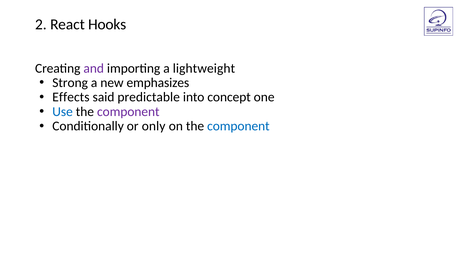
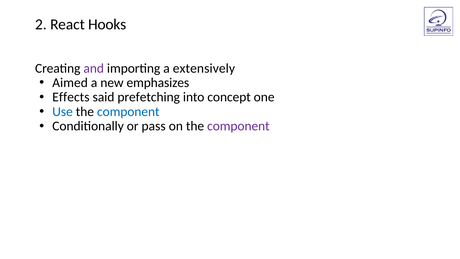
lightweight: lightweight -> extensively (204, 68)
Strong: Strong -> Aimed (70, 83)
predictable: predictable -> prefetching (149, 97)
component colour: purple -> blue (128, 112)
only: only -> pass (154, 126)
component colour: blue -> purple (238, 126)
